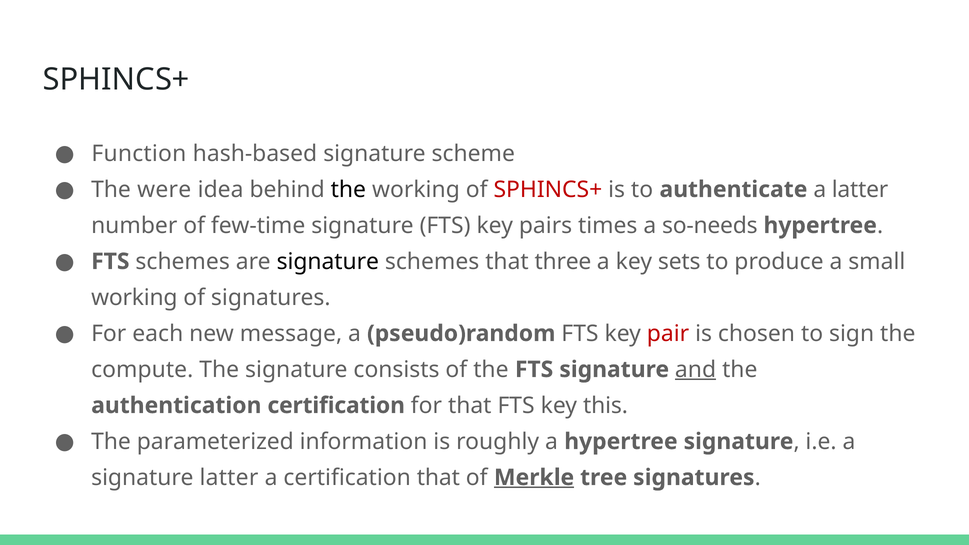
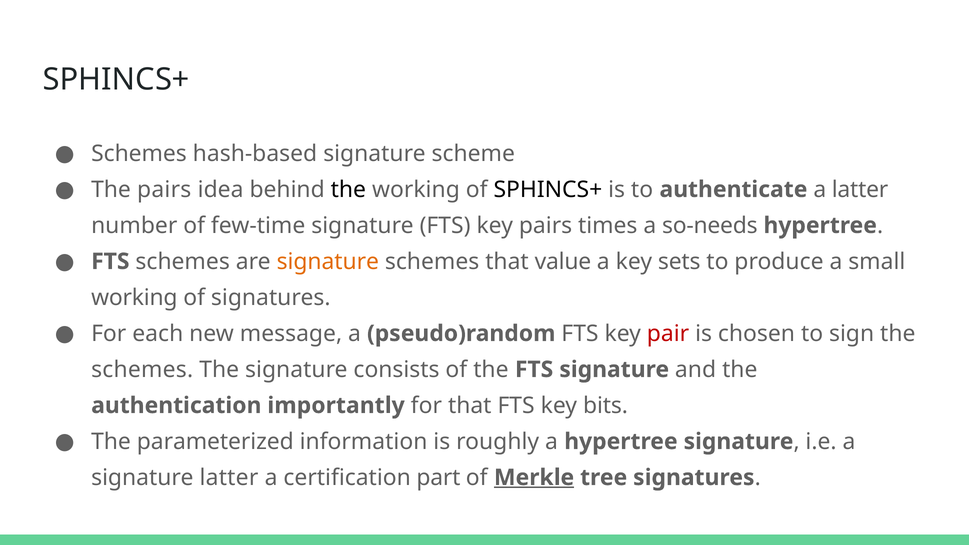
Function: Function -> Schemes (139, 153)
The were: were -> pairs (164, 189)
SPHINCS+ colour: red -> black (548, 189)
signature colour: black -> orange (328, 262)
three: three -> value (563, 262)
compute: compute -> schemes (142, 370)
and underline: present -> none (696, 370)
authentication certification: certification -> importantly (336, 406)
this: this -> bits (606, 406)
certification that: that -> part (438, 478)
